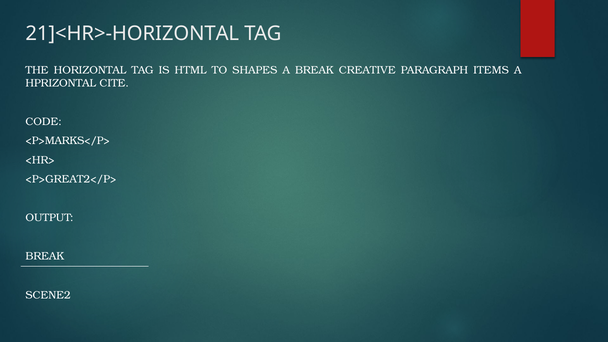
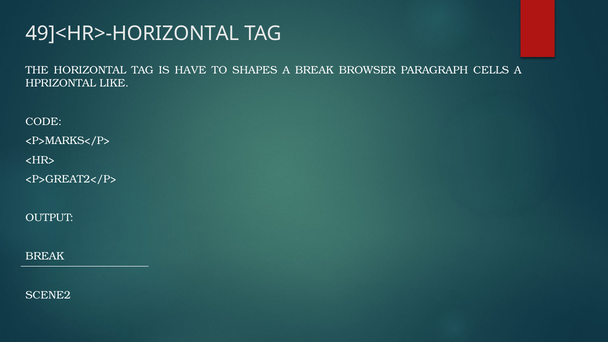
21]<HR>-HORIZONTAL: 21]<HR>-HORIZONTAL -> 49]<HR>-HORIZONTAL (132, 34)
HTML: HTML -> HAVE (191, 70)
CREATIVE: CREATIVE -> BROWSER (367, 70)
ITEMS: ITEMS -> CELLS (491, 70)
CITE: CITE -> LIKE (114, 83)
